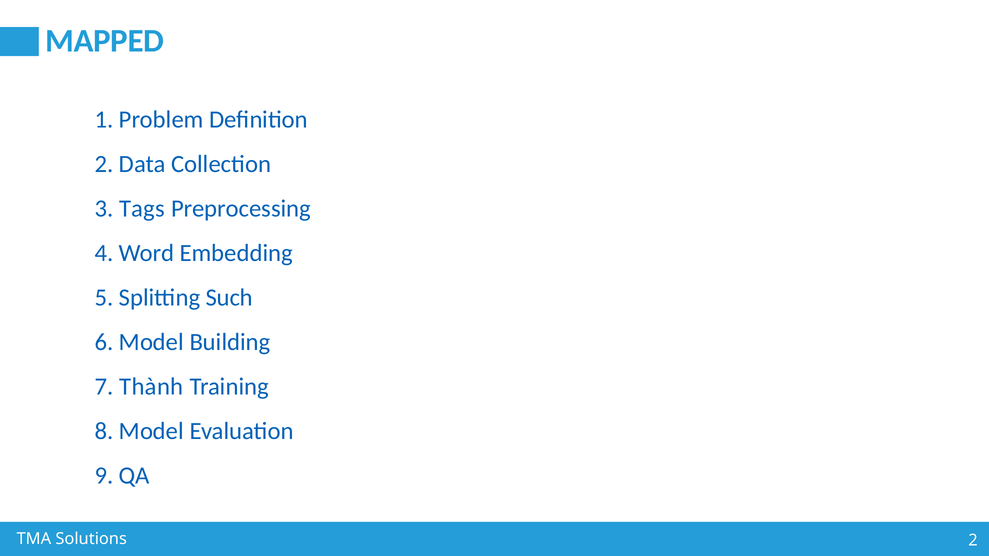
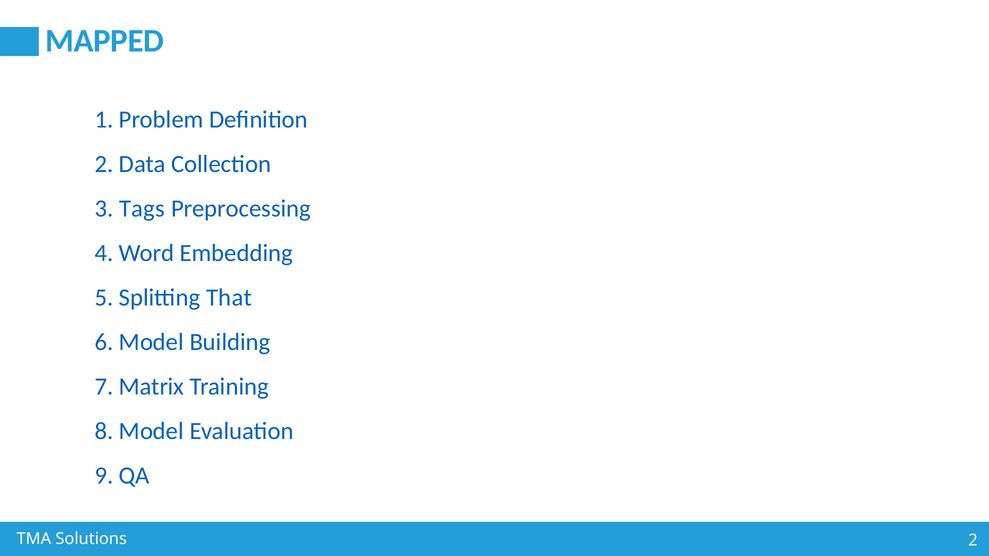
Such: Such -> That (229, 298)
Thành: Thành -> Matrix (152, 387)
